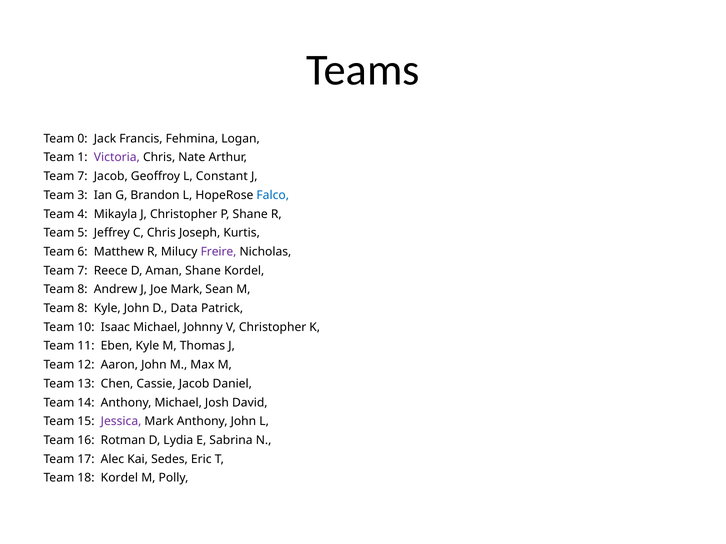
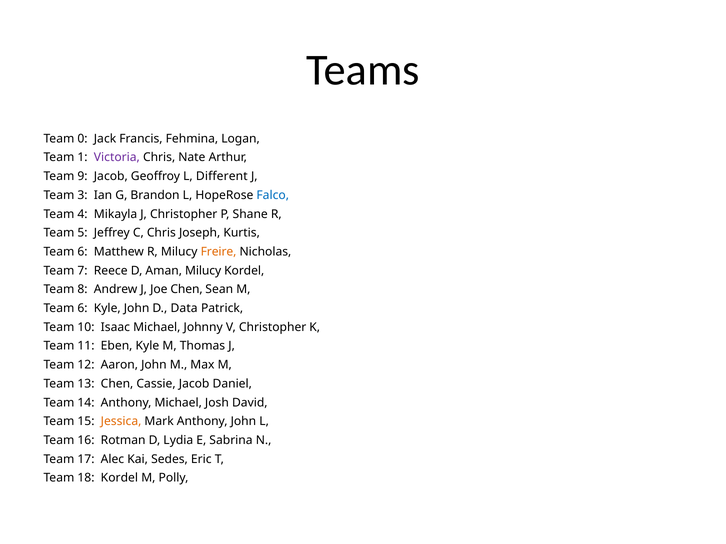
7: 7 -> 9 (82, 177)
Constant: Constant -> Different (222, 177)
Freire colour: purple -> orange (219, 252)
Aman Shane: Shane -> Milucy (203, 271)
Joe Mark: Mark -> Chen (187, 290)
8: 8 -> 6 (82, 309)
Jessica colour: purple -> orange (121, 422)
